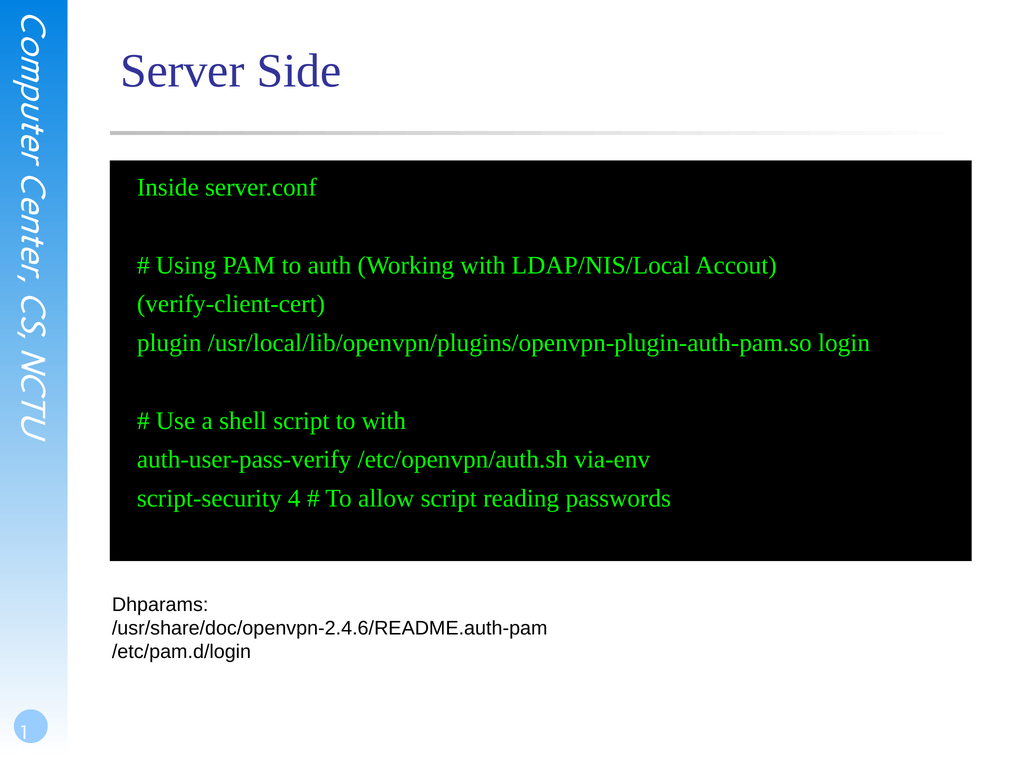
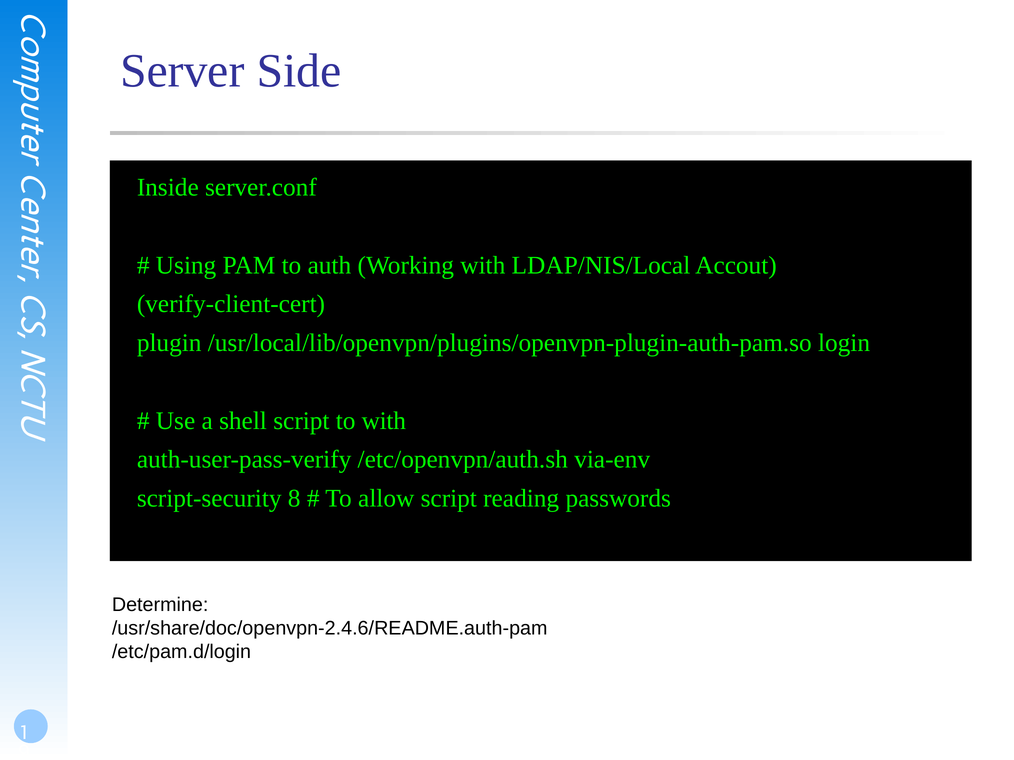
4: 4 -> 8 (294, 499)
Dhparams: Dhparams -> Determine (160, 605)
